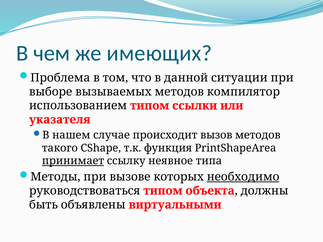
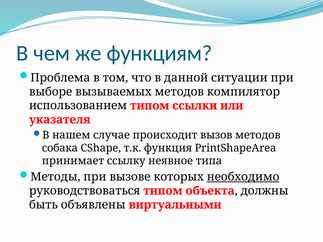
имеющих: имеющих -> функциям (160, 53)
такого: такого -> собака (60, 148)
принимает underline: present -> none (73, 161)
